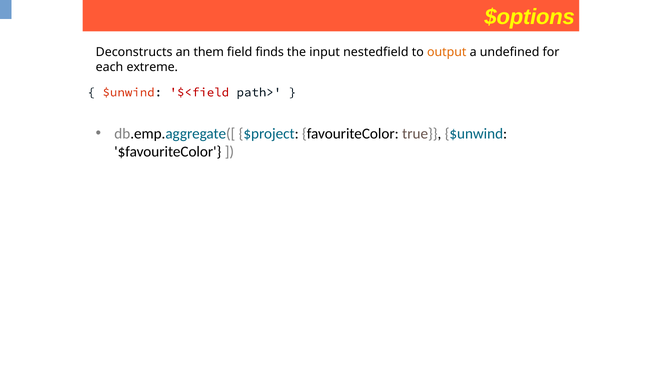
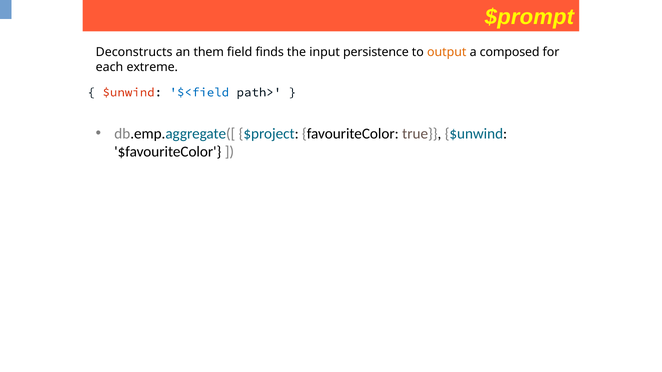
$options: $options -> $prompt (529, 17)
nestedfield: nestedfield -> persistence (376, 52)
undefined: undefined -> composed (510, 52)
$<field colour: red -> blue (199, 92)
